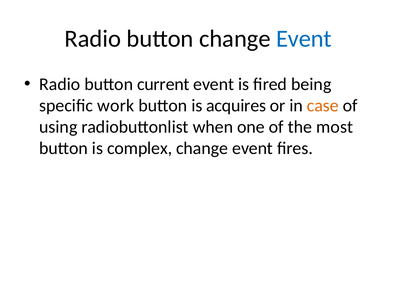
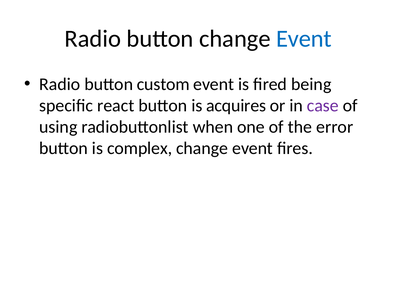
current: current -> custom (163, 84)
work: work -> react (116, 106)
case colour: orange -> purple (323, 106)
most: most -> error (335, 127)
